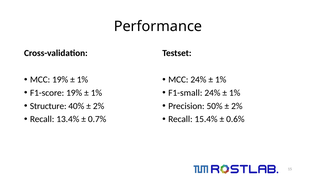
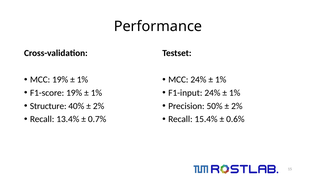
F1-small: F1-small -> F1-input (185, 93)
